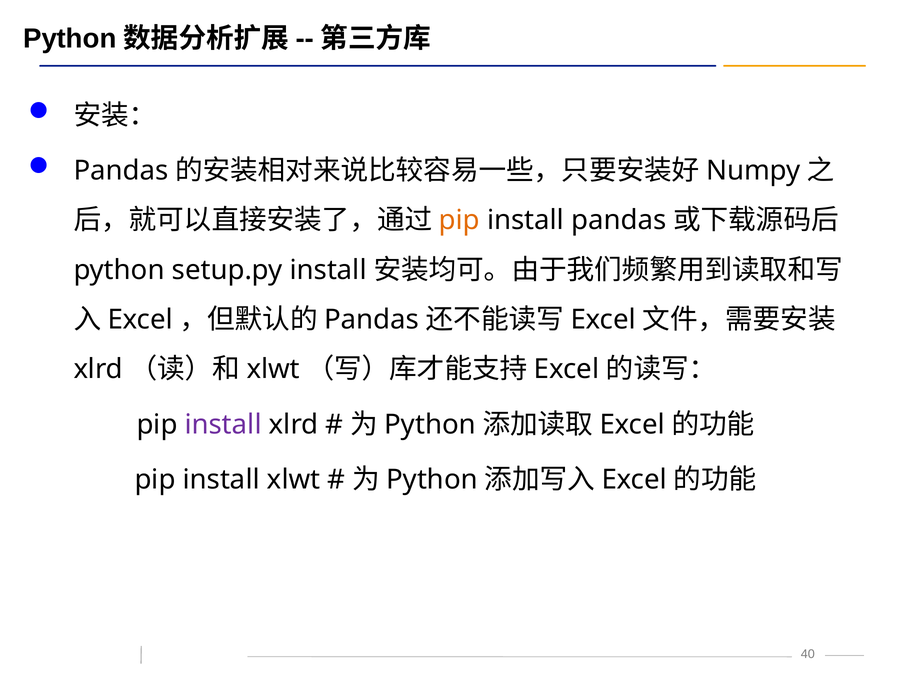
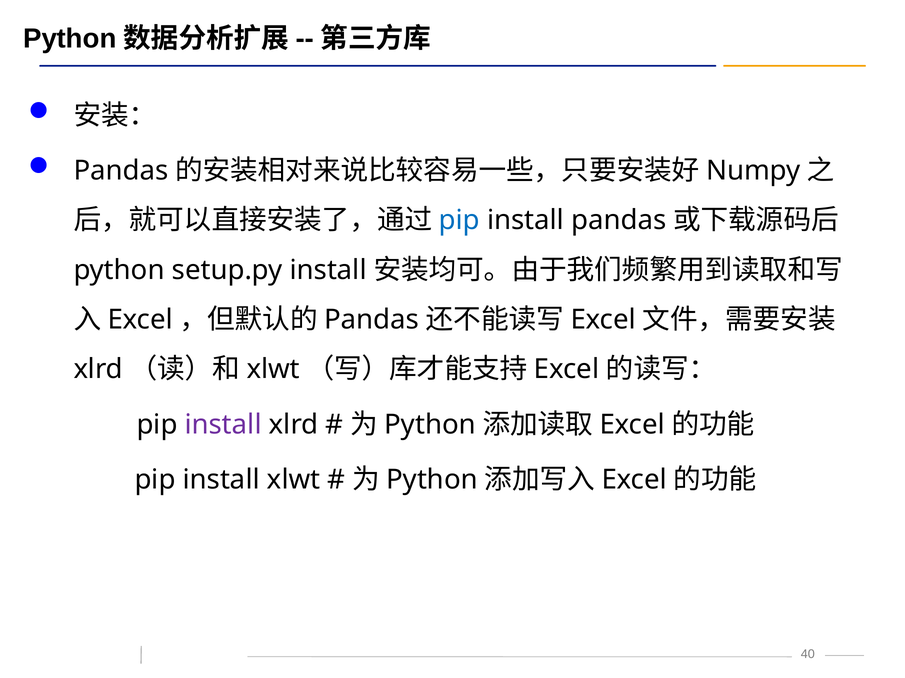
pip colour: orange -> blue (459, 221)
